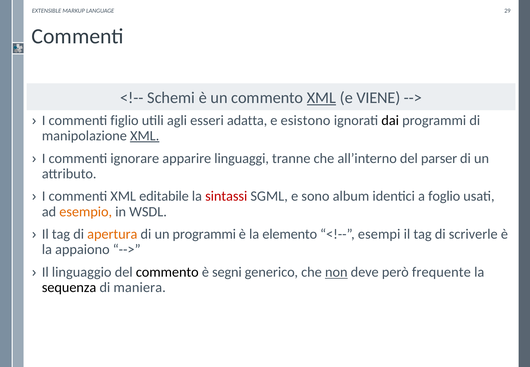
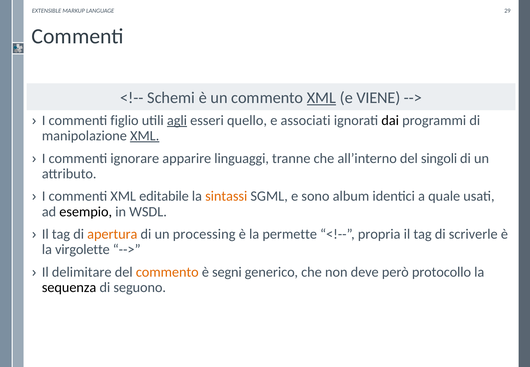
agli underline: none -> present (177, 120)
adatta: adatta -> quello (247, 120)
esistono: esistono -> associati (306, 120)
parser: parser -> singoli (439, 158)
sintassi colour: red -> orange (226, 196)
foglio: foglio -> quale (444, 196)
esempio colour: orange -> black (86, 212)
un programmi: programmi -> processing (204, 234)
elemento: elemento -> permette (290, 234)
esempi: esempi -> propria (379, 234)
appaiono: appaiono -> virgolette (82, 250)
linguaggio: linguaggio -> delimitare (82, 272)
commento colour: black -> orange (167, 272)
non underline: present -> none (336, 272)
frequente: frequente -> protocollo (441, 272)
maniera: maniera -> seguono (140, 287)
